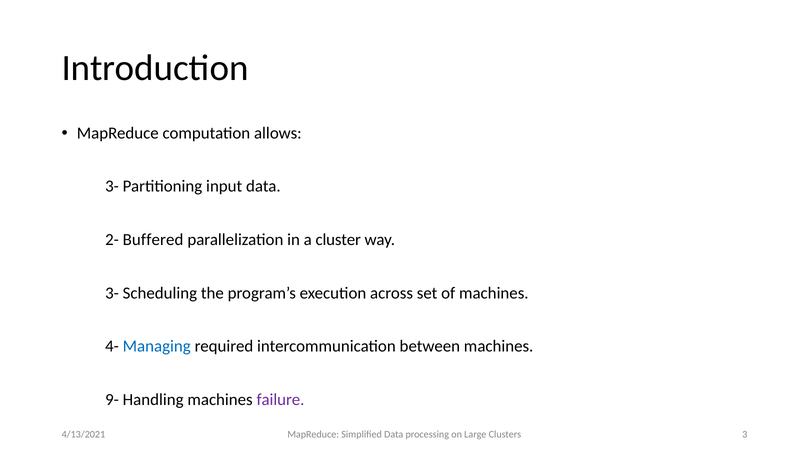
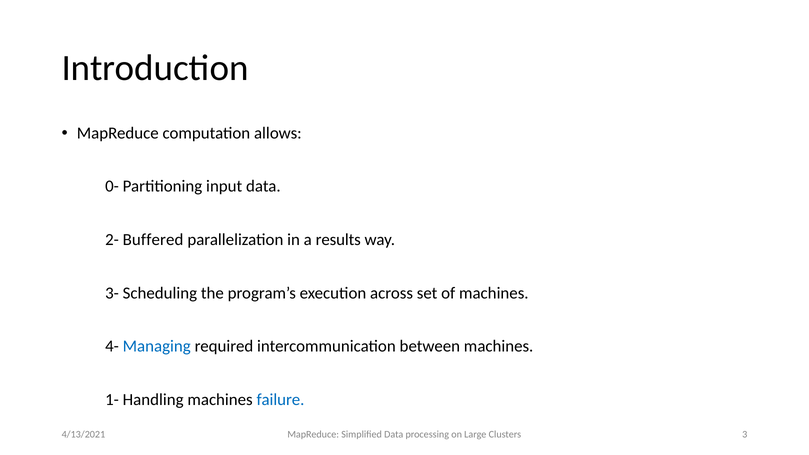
3-: 3- -> 0- (112, 186)
cluster: cluster -> results (338, 240)
9-: 9- -> 1- (112, 400)
failure colour: purple -> blue (280, 400)
